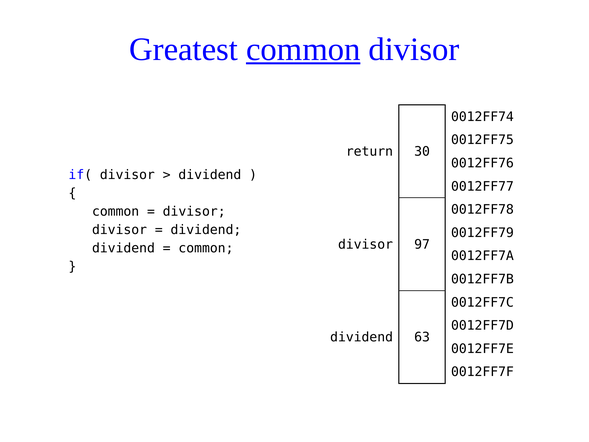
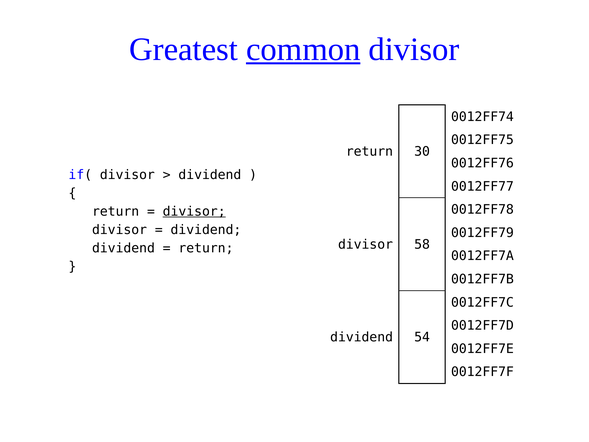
common: common -> return (116, 211)
divisor underline: none -> present (194, 211)
97: 97 -> 58 (422, 244)
common: common -> return (206, 248)
63: 63 -> 54 (422, 337)
